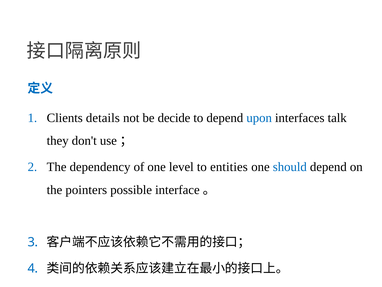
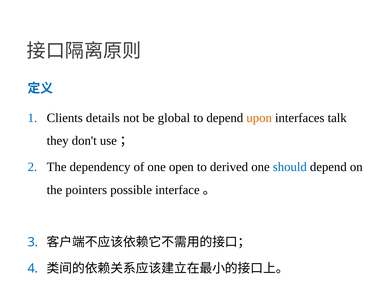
decide: decide -> global (174, 118)
upon colour: blue -> orange (259, 118)
level: level -> open (181, 167)
entities: entities -> derived (229, 167)
